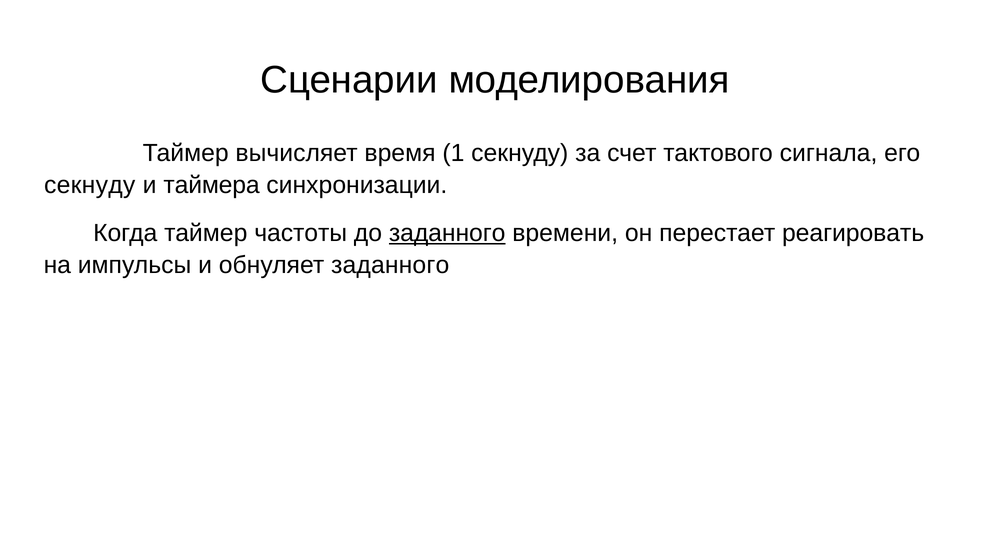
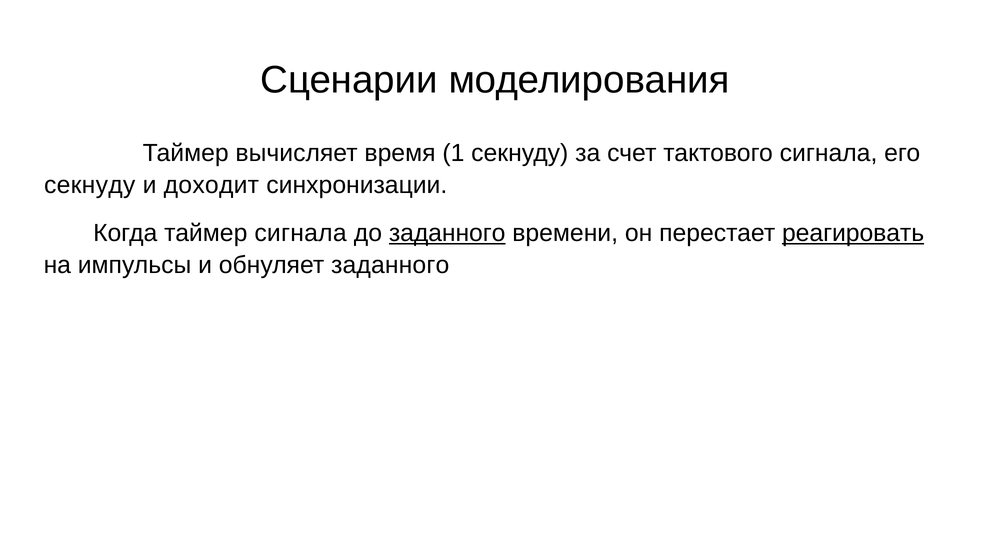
таймера: таймера -> доходит (211, 185)
таймер частоты: частоты -> сигнала (301, 233)
реагировать underline: none -> present (853, 233)
